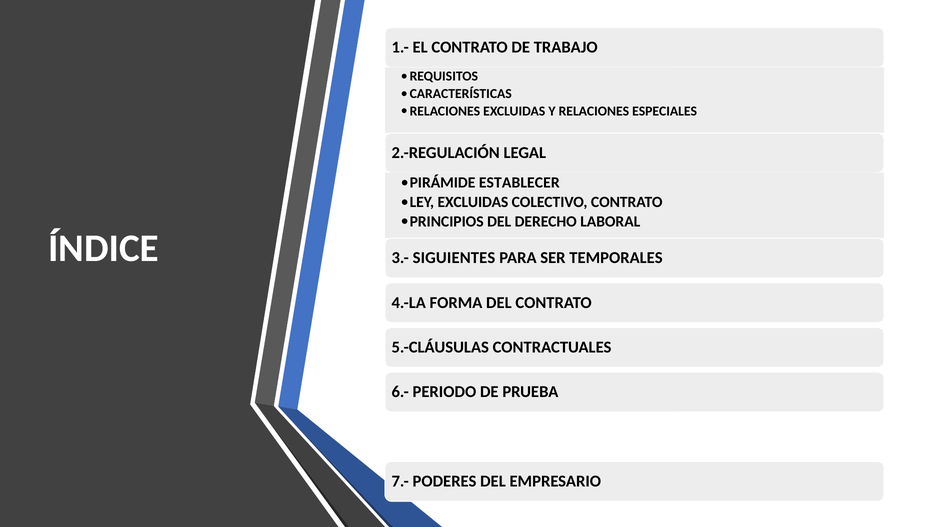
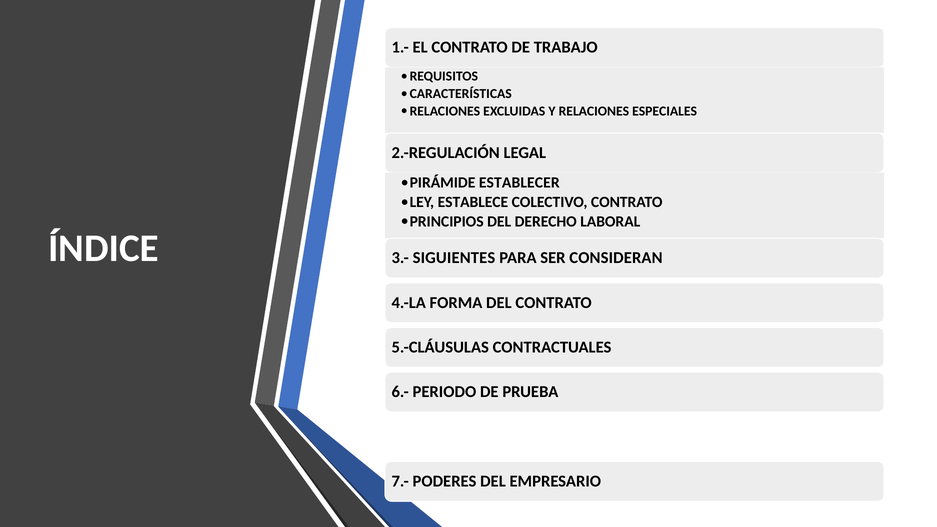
LEY EXCLUIDAS: EXCLUIDAS -> ESTABLECE (473, 202)
TEMPORALES: TEMPORALES -> CONSIDERAN (616, 258)
